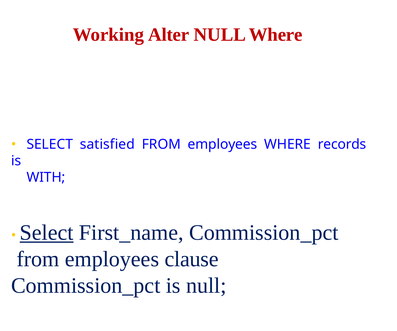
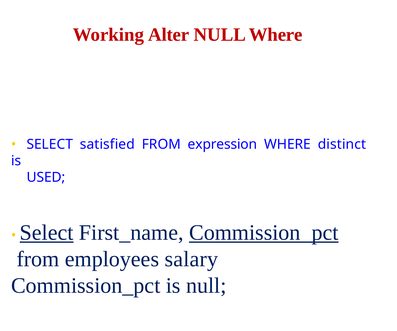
employees: employees -> expression (222, 144)
records: records -> distinct (342, 144)
WITH: WITH -> USED (46, 177)
Commission_pct underline: none -> present (264, 233)
clause: clause -> salary (191, 259)
